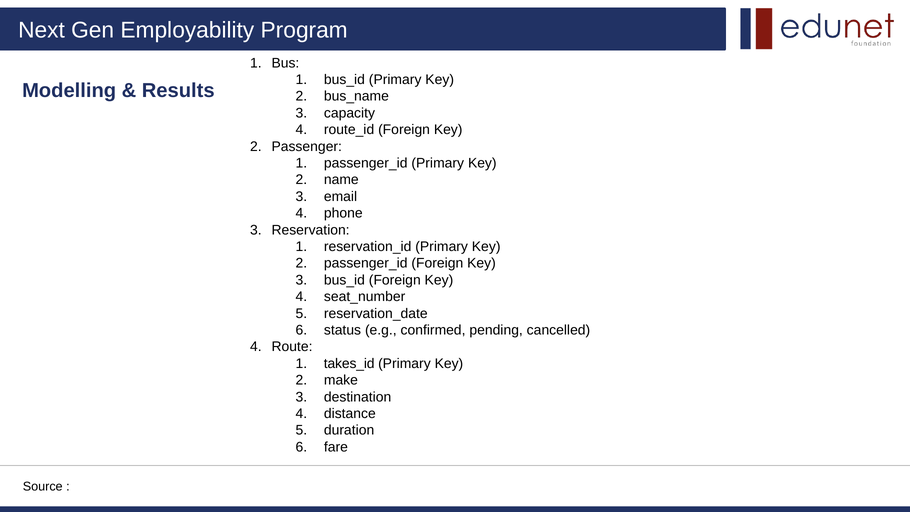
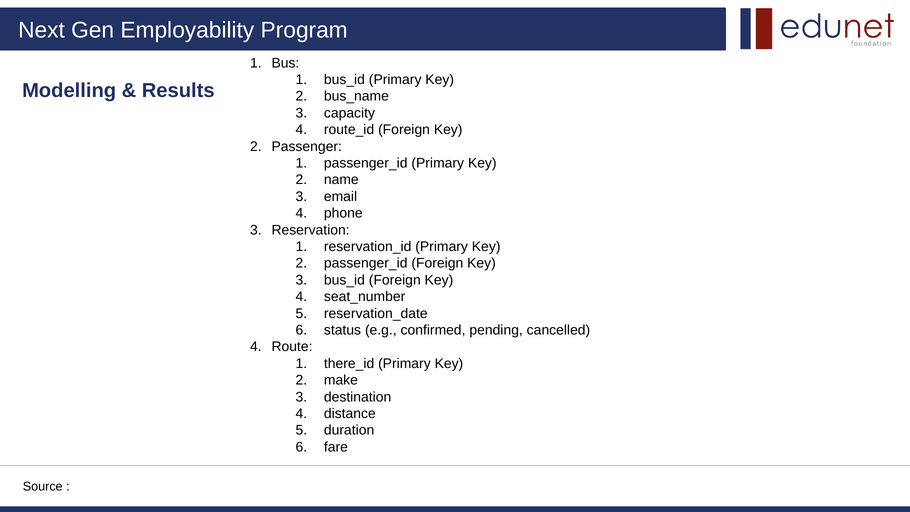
takes_id: takes_id -> there_id (349, 363)
